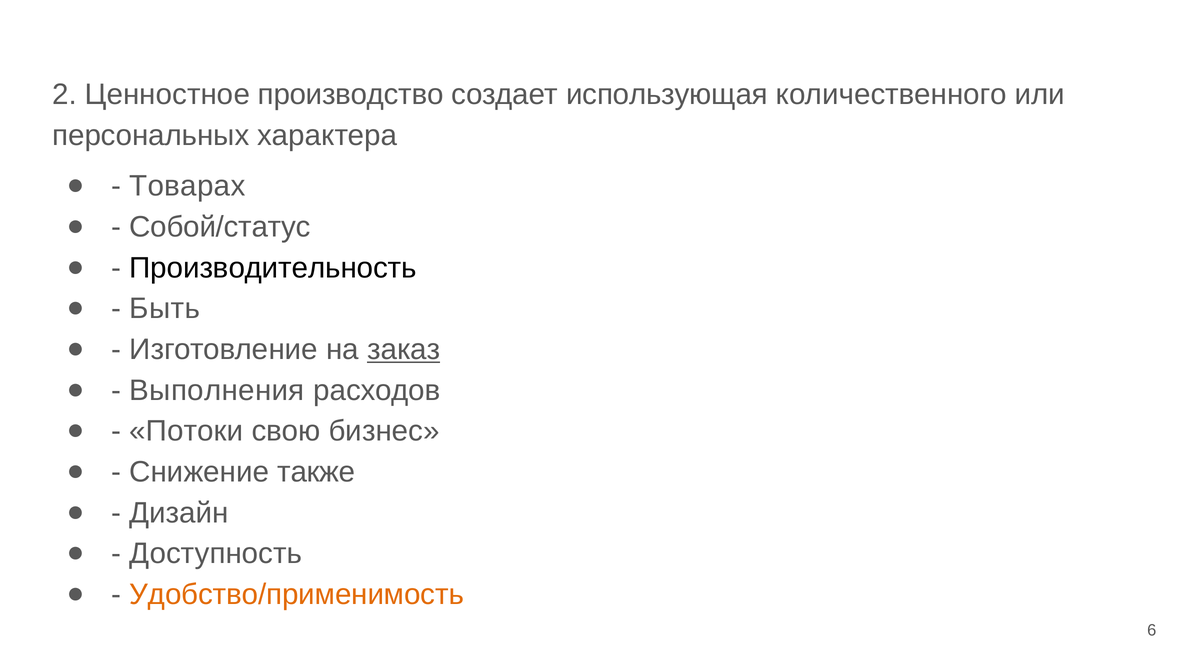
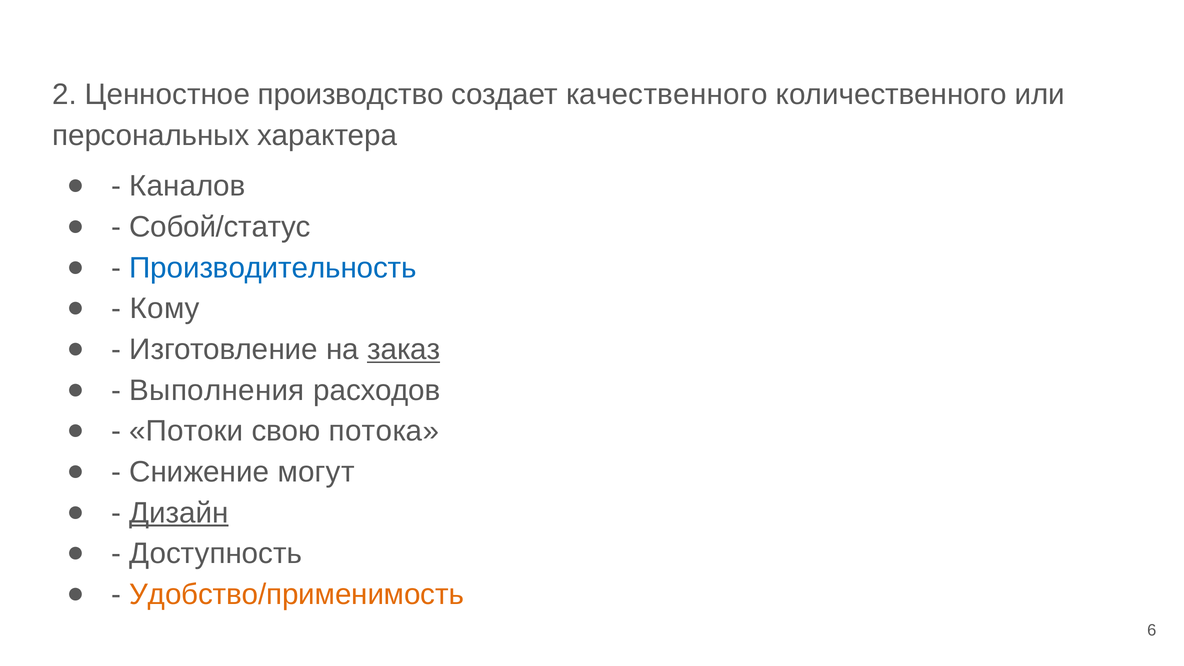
использующая: использующая -> качественного (667, 95)
Товарах: Товарах -> Каналов (188, 186)
Производительность colour: black -> blue (273, 268)
Быть: Быть -> Кому (165, 309)
бизнес: бизнес -> потока (384, 431)
также: также -> могут (316, 472)
Дизайн underline: none -> present (179, 513)
